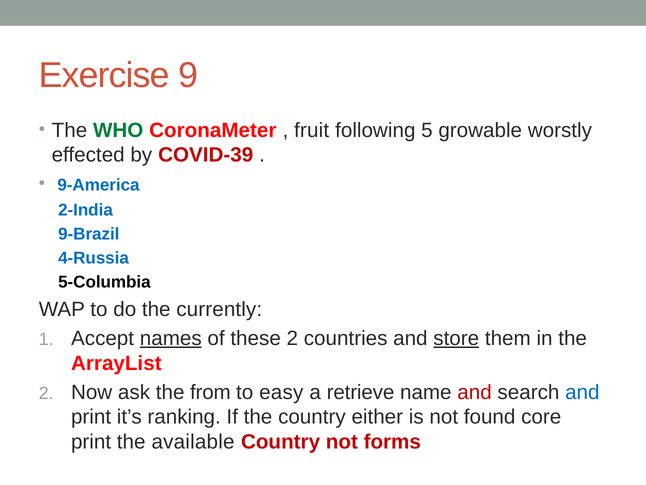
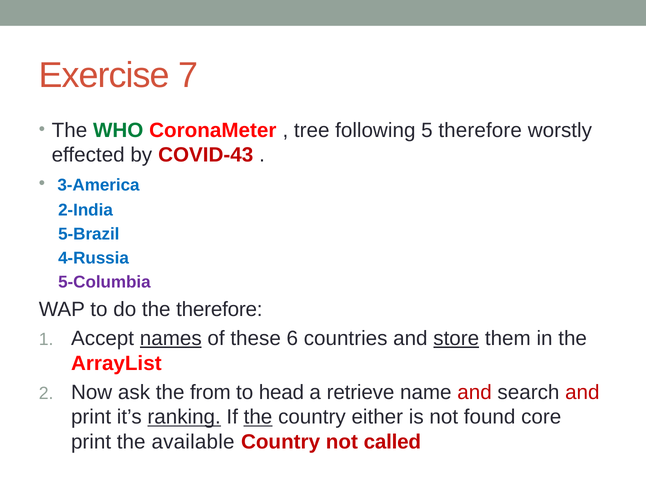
9: 9 -> 7 (188, 75)
fruit: fruit -> tree (312, 130)
5 growable: growable -> therefore (480, 130)
COVID-39: COVID-39 -> COVID-43 (206, 155)
9-America: 9-America -> 3-America (98, 185)
9-Brazil: 9-Brazil -> 5-Brazil (89, 234)
5-Columbia colour: black -> purple (104, 282)
the currently: currently -> therefore (219, 309)
these 2: 2 -> 6 (292, 338)
easy: easy -> head (281, 392)
and colour: blue -> red (582, 392)
ranking underline: none -> present (184, 417)
the underline: none -> present (258, 417)
forms: forms -> called (392, 441)
